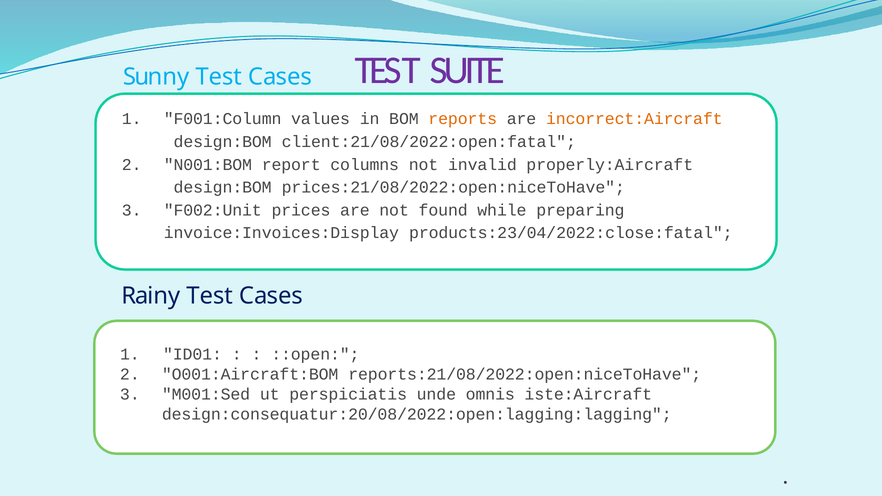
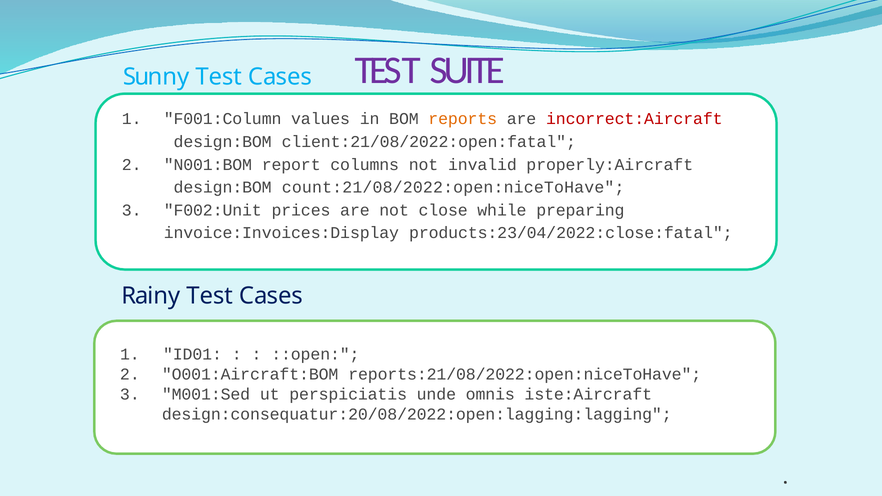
incorrect:Aircraft colour: orange -> red (634, 119)
prices:21/08/2022:open:niceToHave: prices:21/08/2022:open:niceToHave -> count:21/08/2022:open:niceToHave (453, 187)
found: found -> close (443, 210)
